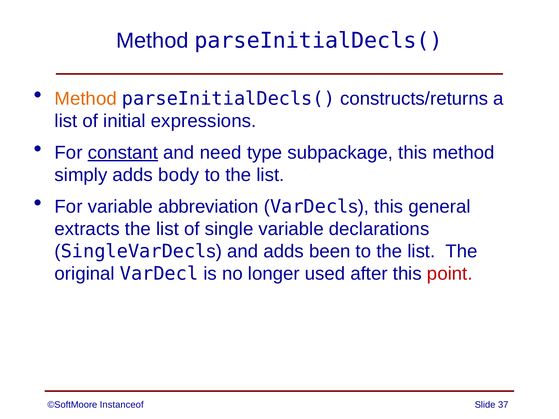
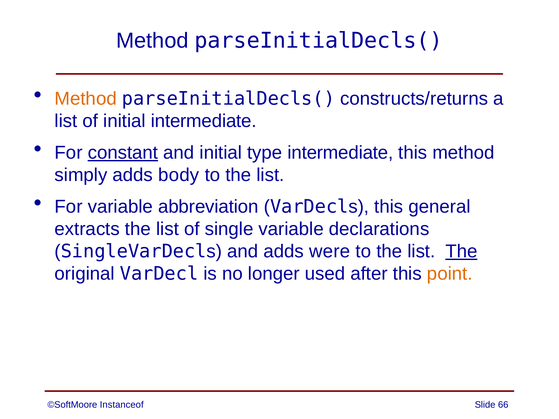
initial expressions: expressions -> intermediate (204, 121)
and need: need -> initial (221, 153)
type subpackage: subpackage -> intermediate (340, 153)
been: been -> were (330, 251)
The underline: none -> present (461, 251)
point colour: red -> orange (450, 274)
37: 37 -> 66 (503, 405)
